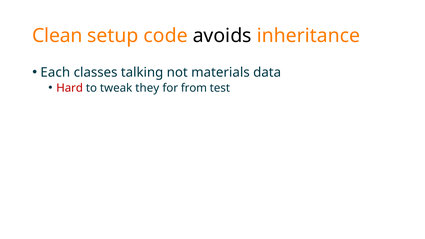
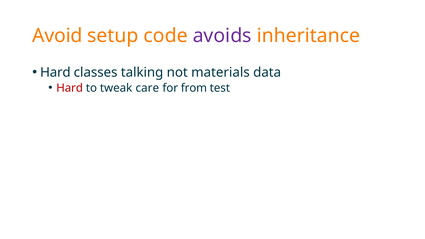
Clean: Clean -> Avoid (57, 36)
avoids colour: black -> purple (222, 36)
Each: Each -> Hard (55, 72)
they: they -> care (147, 88)
